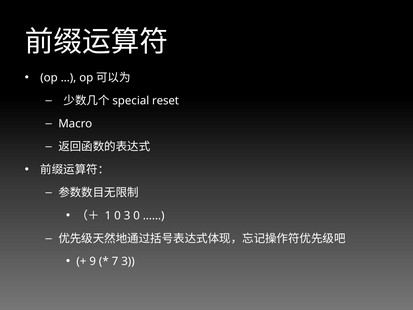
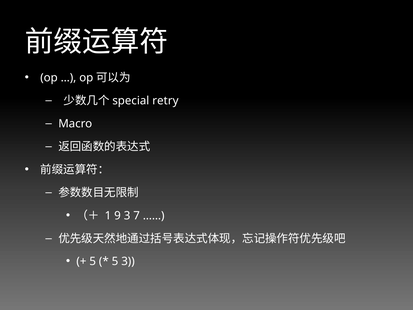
reset: reset -> retry (165, 101)
1 0: 0 -> 9 (117, 215)
3 0: 0 -> 7 (137, 215)
9: 9 -> 5 (93, 261)
7: 7 -> 5 (115, 261)
